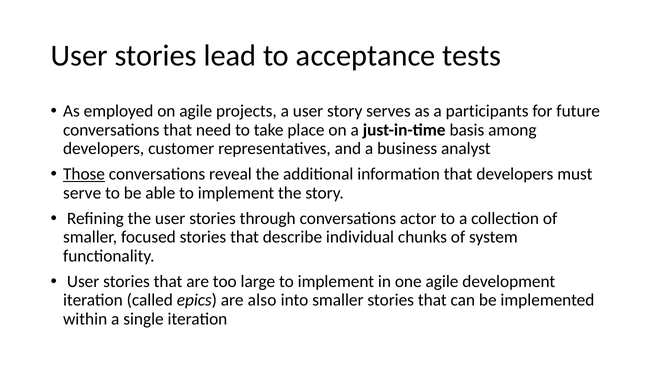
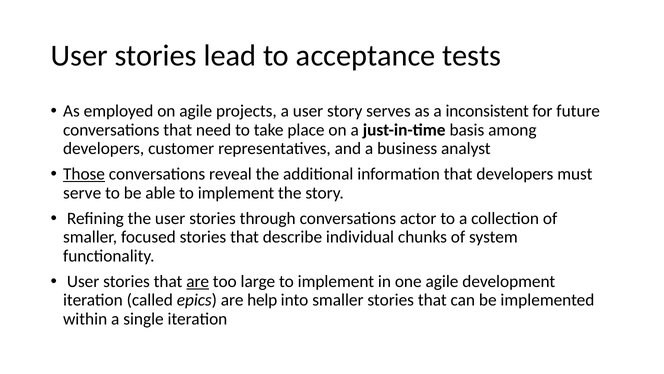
participants: participants -> inconsistent (487, 111)
are underline: none -> present (198, 281)
also: also -> help (262, 300)
